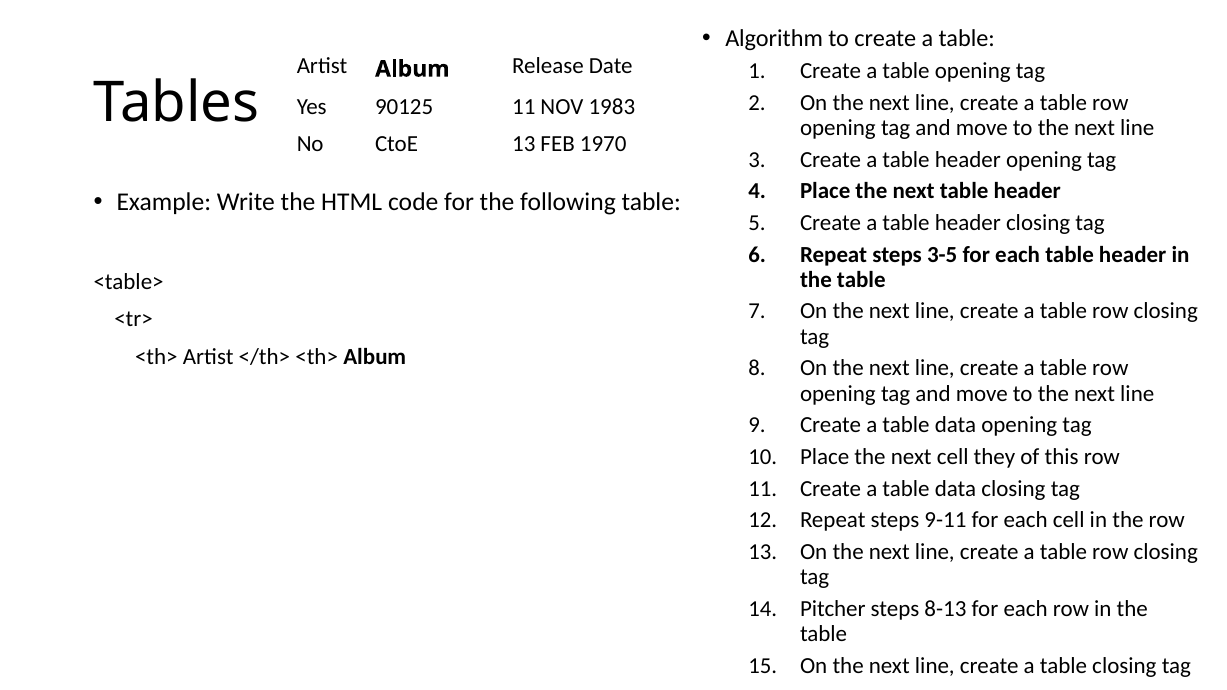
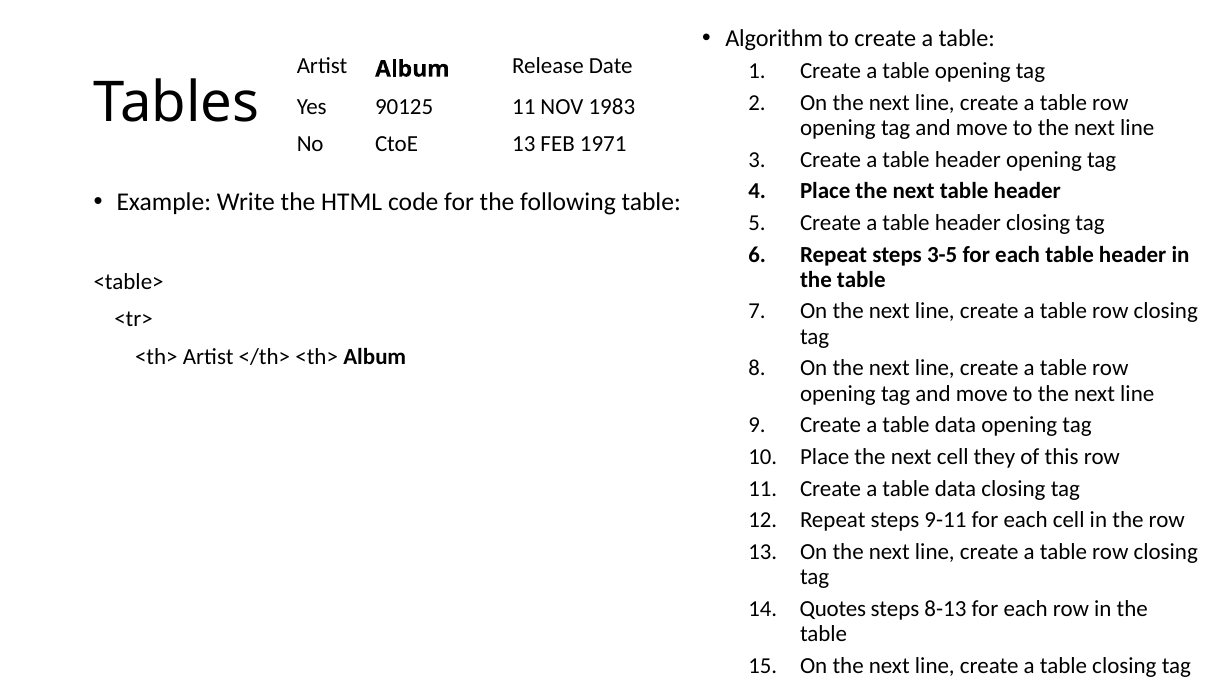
1970: 1970 -> 1971 (603, 144)
Pitcher: Pitcher -> Quotes (833, 609)
